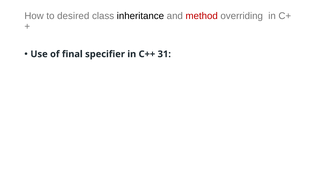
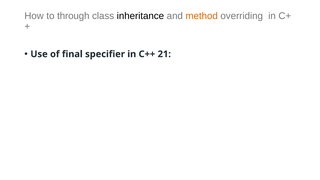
desired: desired -> through (73, 16)
method colour: red -> orange (202, 16)
31: 31 -> 21 (164, 54)
